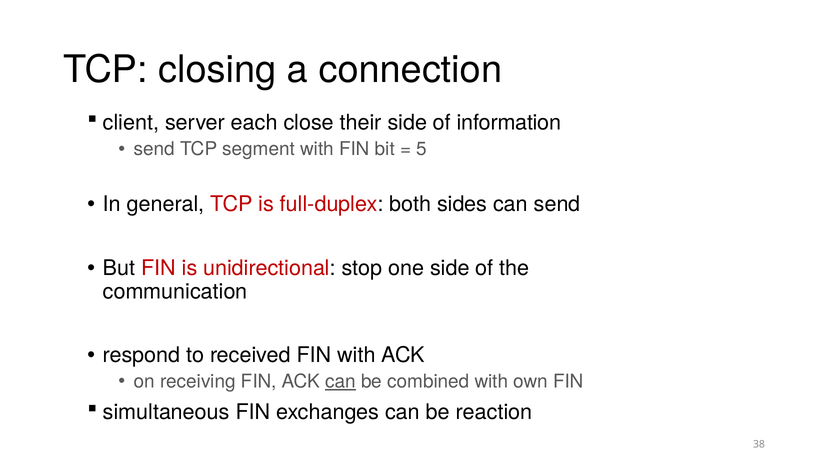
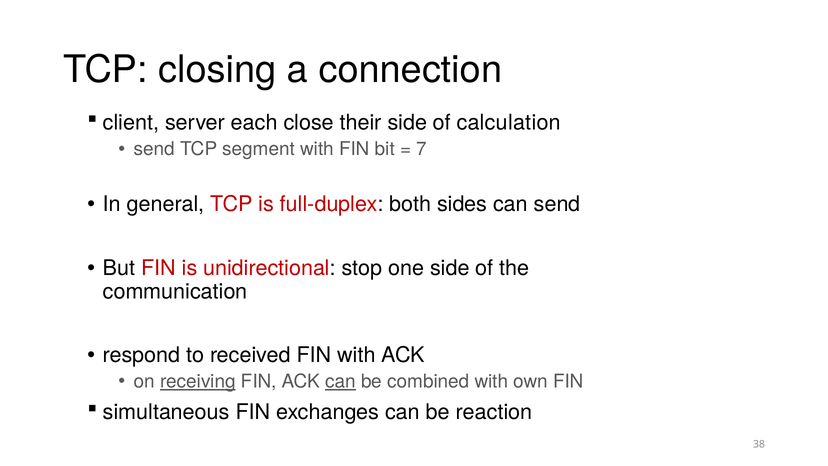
information: information -> calculation (509, 123)
5: 5 -> 7 (422, 149)
receiving underline: none -> present (198, 381)
